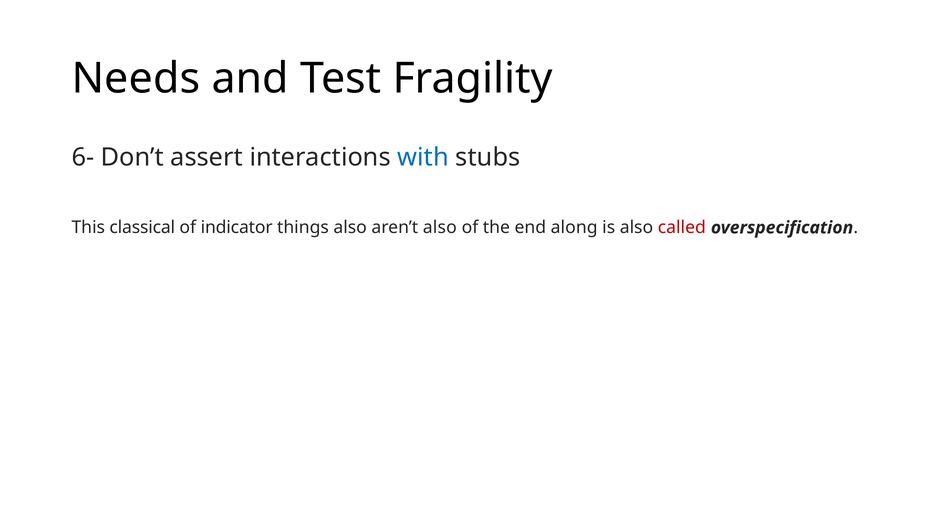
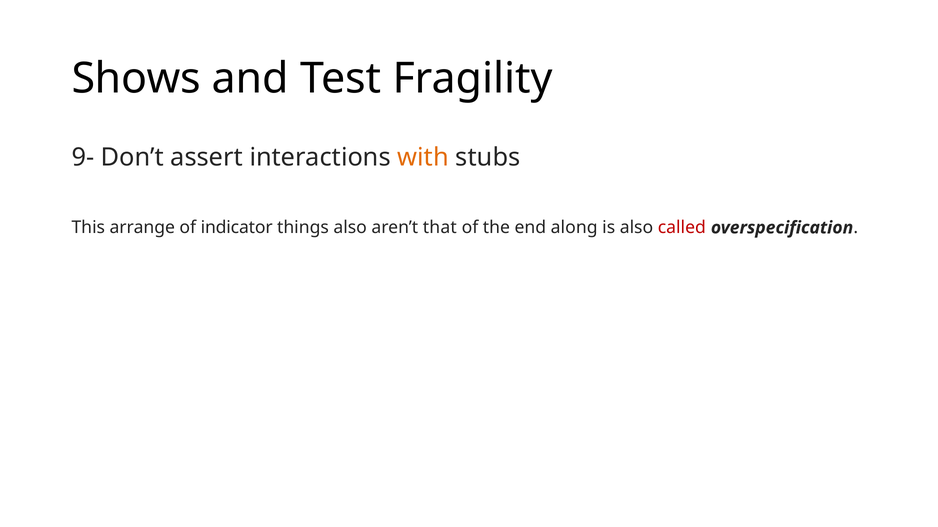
Needs: Needs -> Shows (136, 79)
6-: 6- -> 9- (83, 158)
with colour: blue -> orange (423, 158)
classical: classical -> arrange (142, 228)
aren’t also: also -> that (440, 228)
